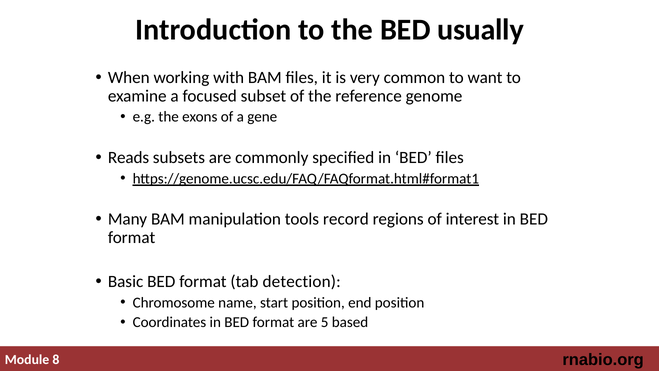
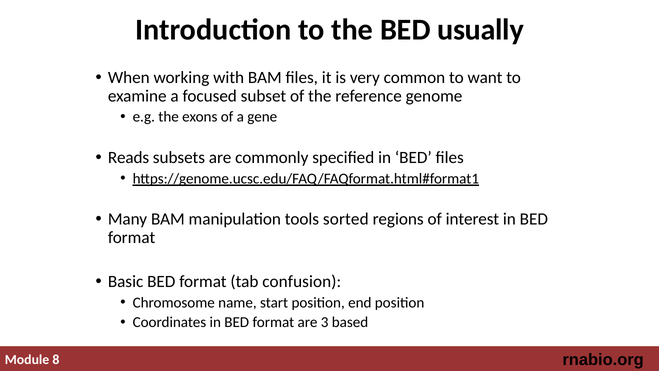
record: record -> sorted (346, 219)
detection: detection -> confusion (302, 282)
5: 5 -> 3 (325, 322)
